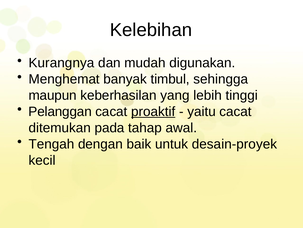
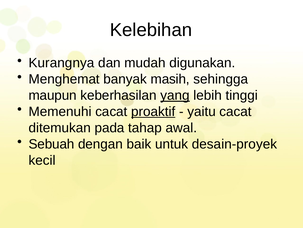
timbul: timbul -> masih (170, 79)
yang underline: none -> present (175, 95)
Pelanggan: Pelanggan -> Memenuhi (60, 111)
Tengah: Tengah -> Sebuah (51, 144)
